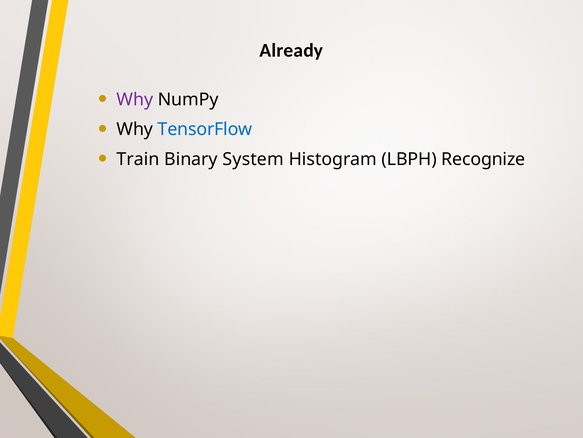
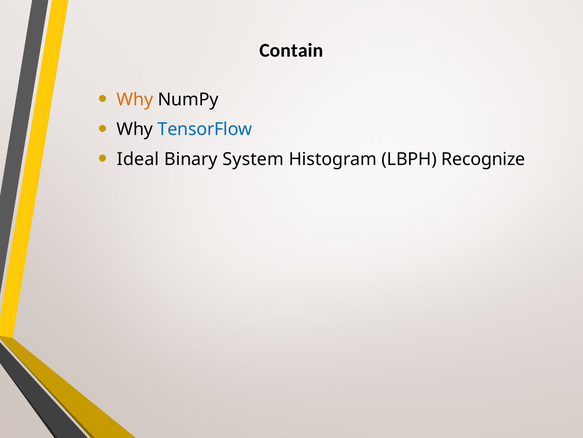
Already: Already -> Contain (291, 50)
Why colour: purple -> orange (135, 99)
Train: Train -> Ideal (138, 159)
